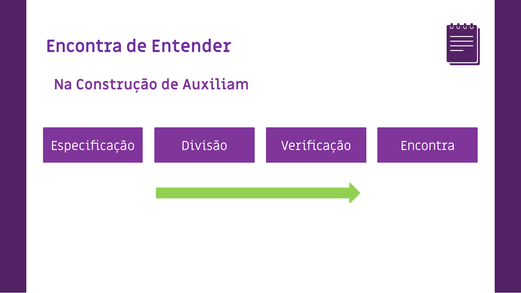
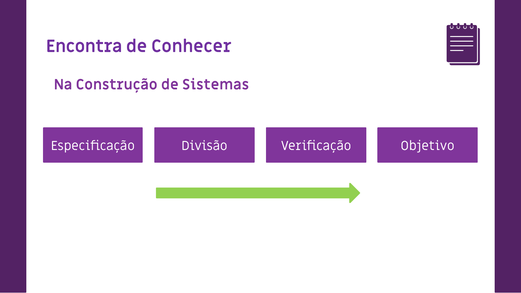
Entender: Entender -> Conhecer (191, 46)
Auxiliam: Auxiliam -> Sistemas (216, 85)
Verificação Encontra: Encontra -> Objetivo (428, 146)
